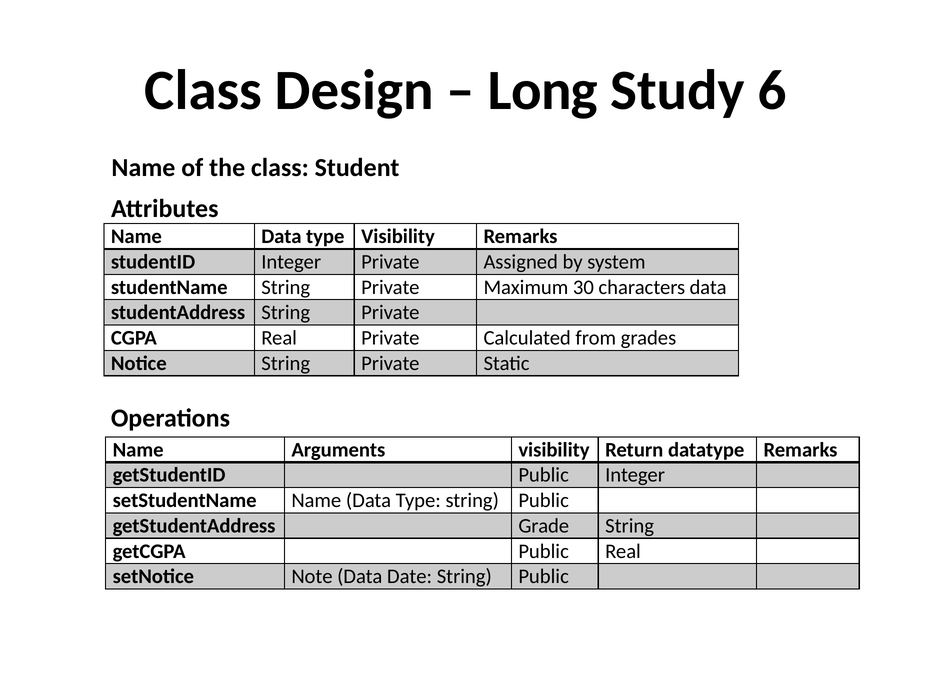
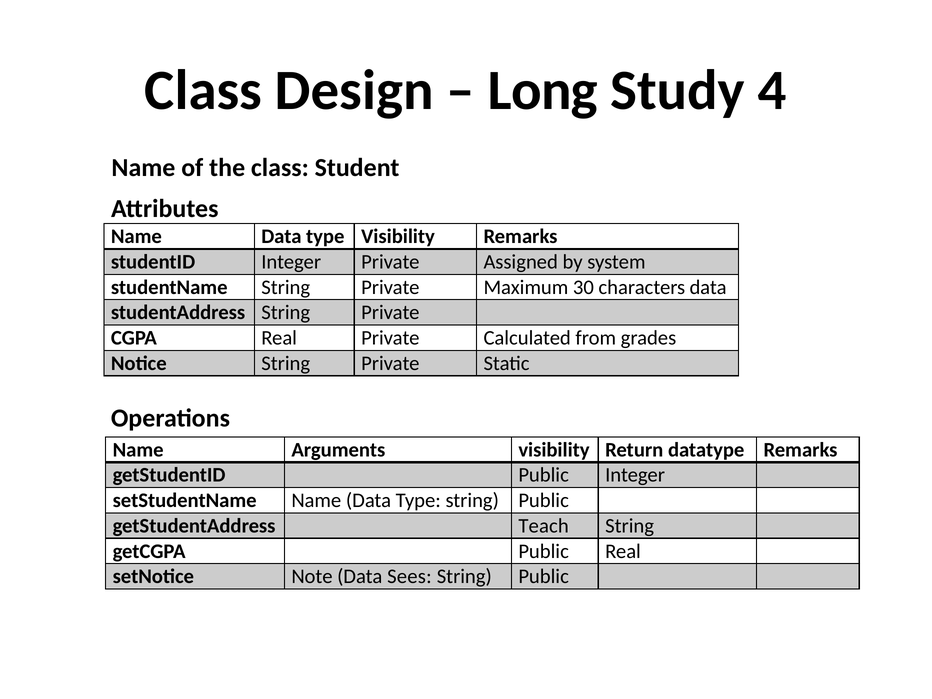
6: 6 -> 4 (772, 90)
Grade: Grade -> Teach (544, 526)
Date: Date -> Sees (409, 577)
